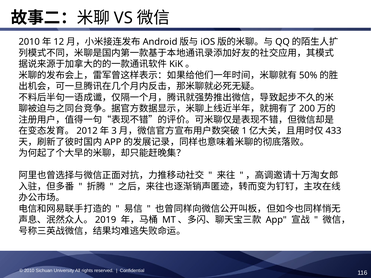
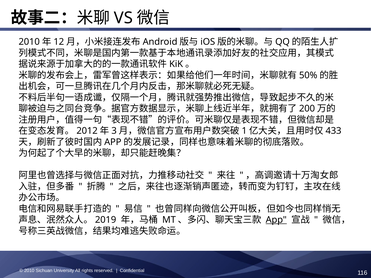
App underline: none -> present (276, 220)
